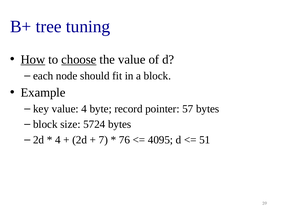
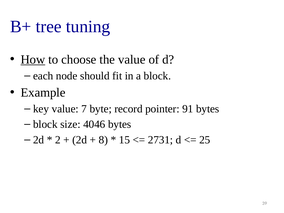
choose underline: present -> none (79, 59)
value 4: 4 -> 7 (84, 109)
57: 57 -> 91 (188, 109)
5724: 5724 -> 4046 (94, 124)
4: 4 -> 2 (58, 140)
7: 7 -> 8 (103, 140)
76: 76 -> 15 (124, 140)
4095: 4095 -> 2731 (160, 140)
51: 51 -> 25 (205, 140)
